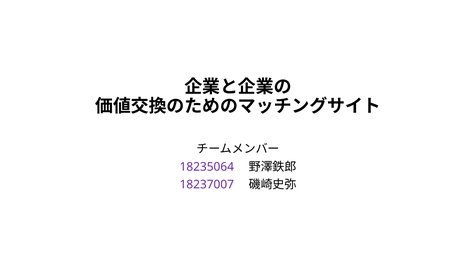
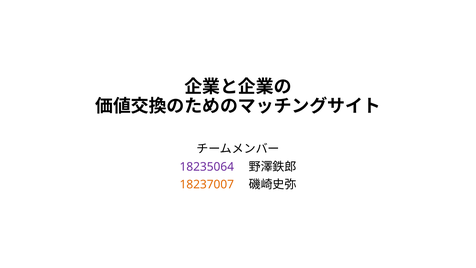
18237007 colour: purple -> orange (207, 184)
